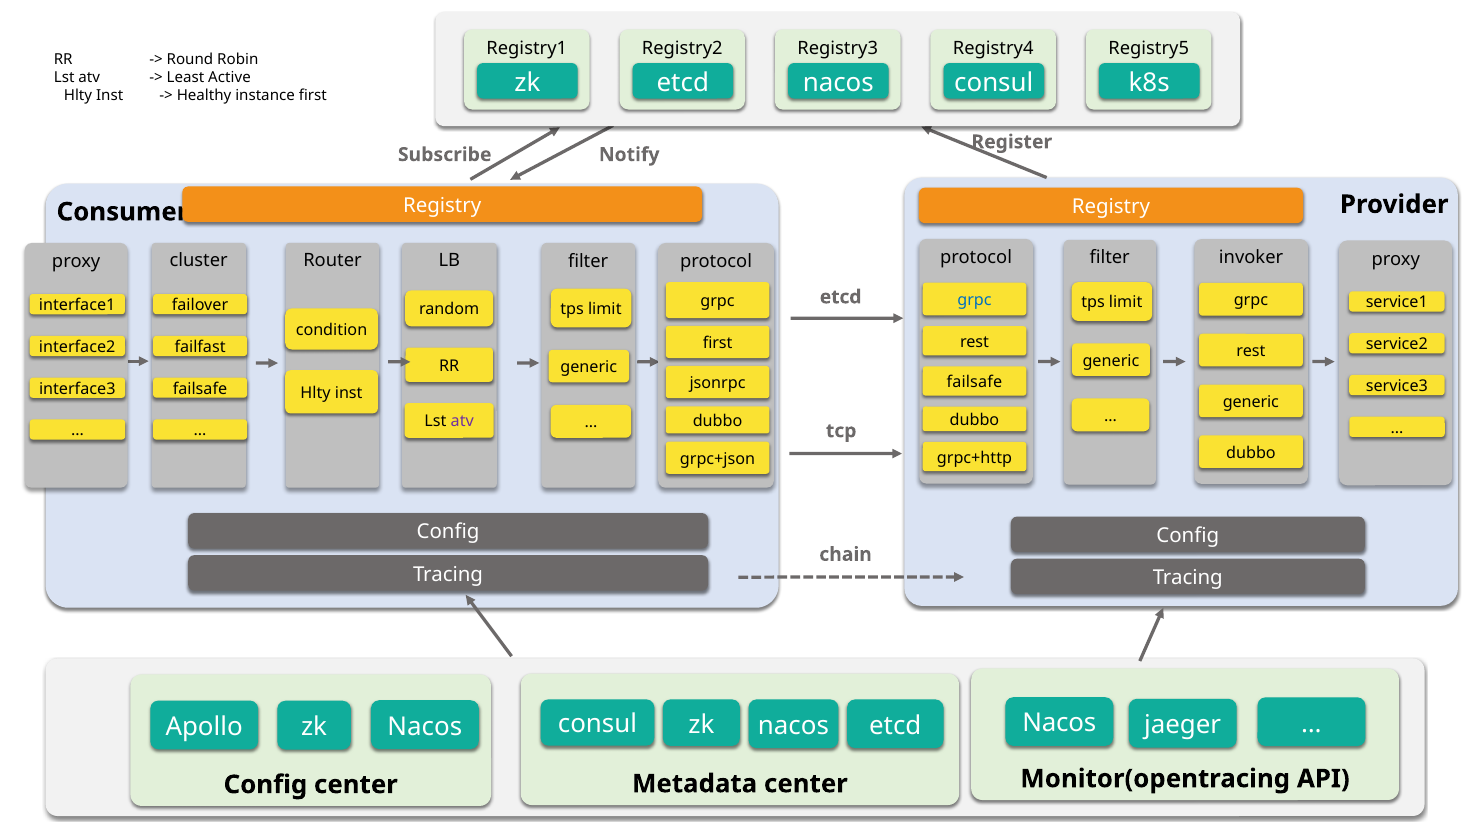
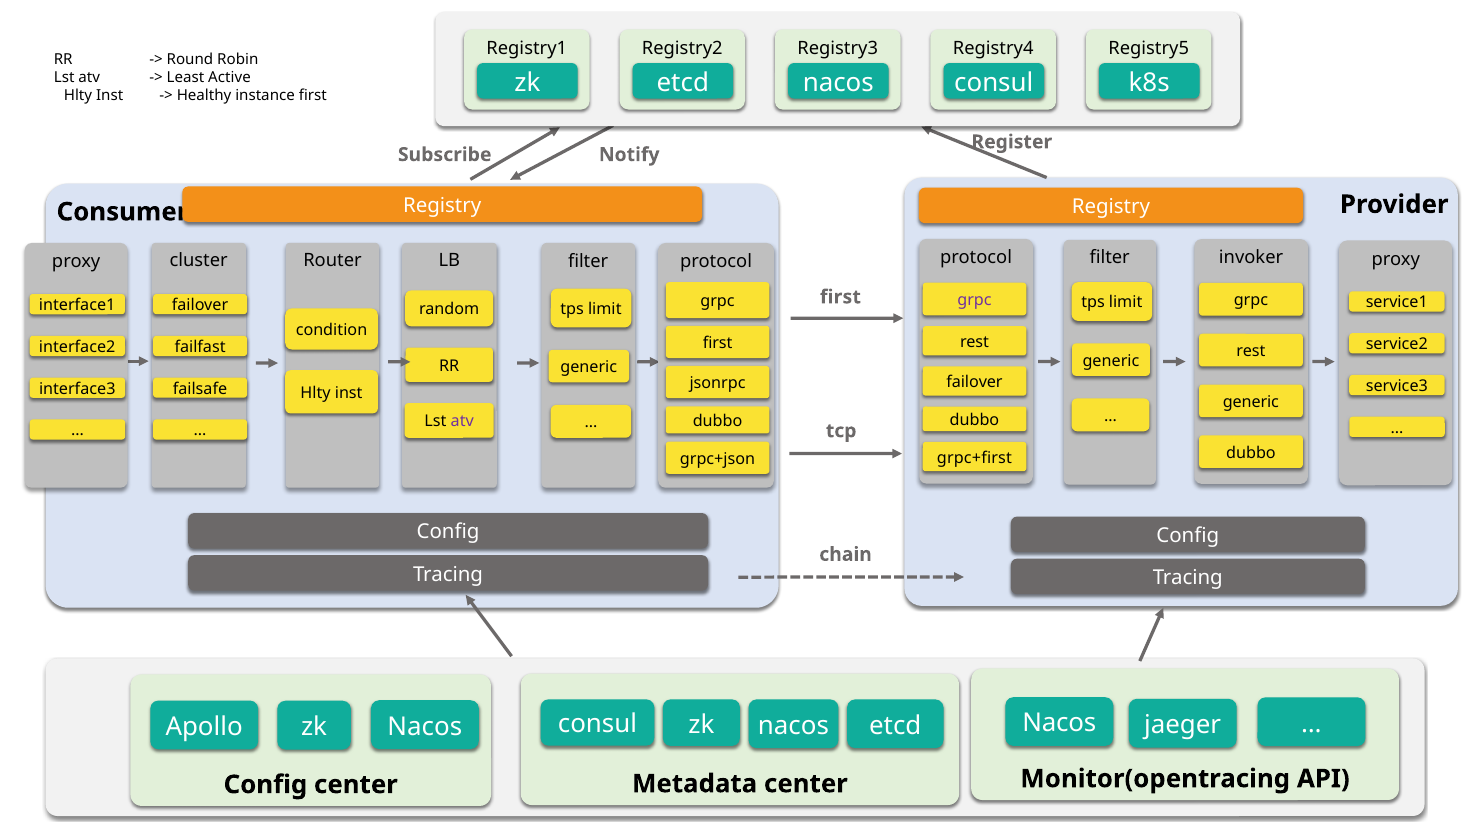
etcd: etcd -> first (840, 297)
grpc colour: blue -> purple (975, 300)
failsafe: failsafe -> failover (975, 382)
grpc+http: grpc+http -> grpc+first (974, 457)
